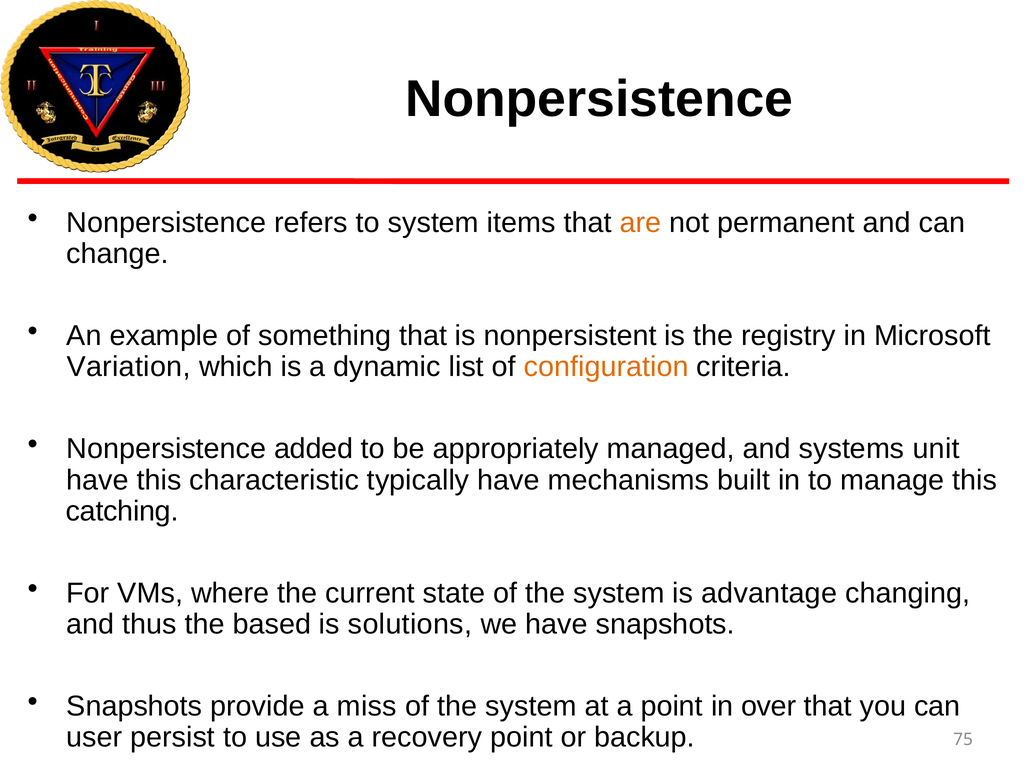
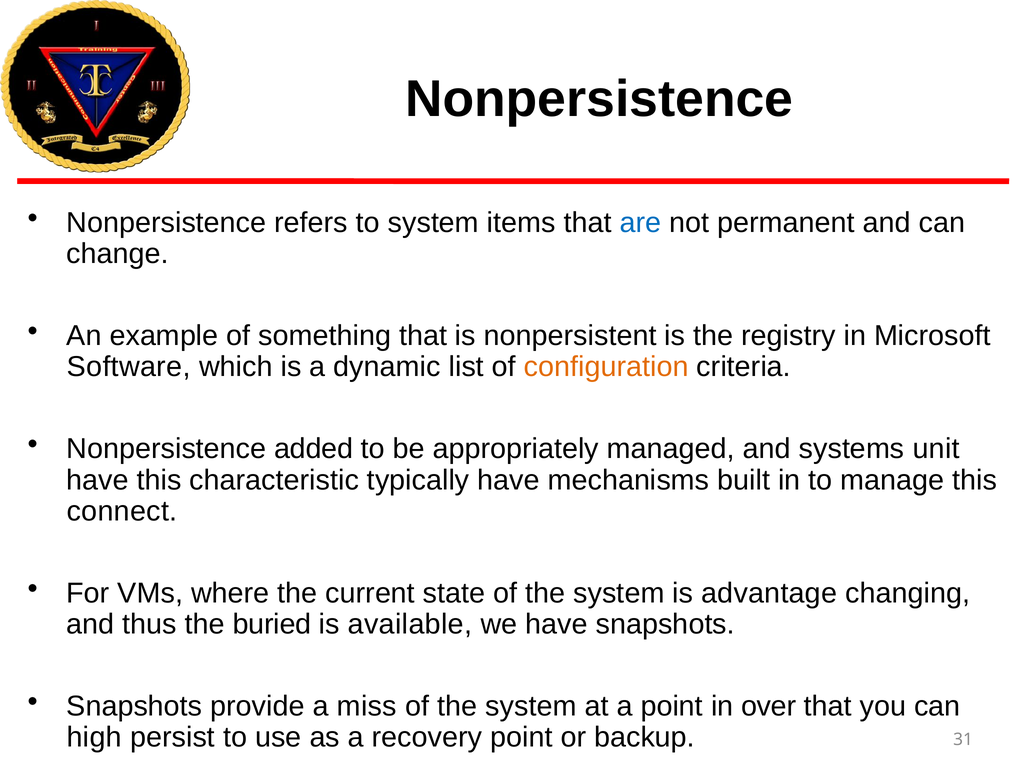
are colour: orange -> blue (640, 223)
Variation: Variation -> Software (129, 367)
catching: catching -> connect (122, 511)
based: based -> buried (272, 624)
solutions: solutions -> available (410, 624)
user: user -> high (94, 738)
75: 75 -> 31 (963, 740)
